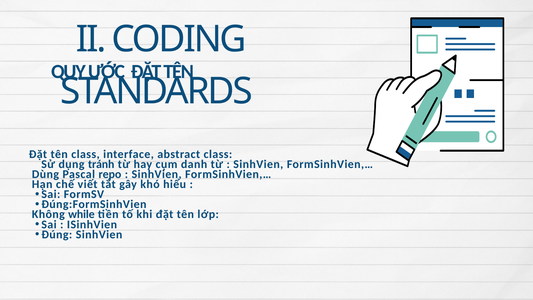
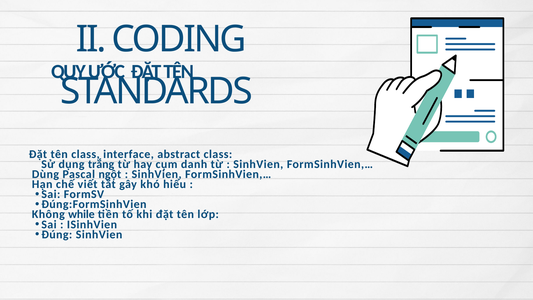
tránh: tránh -> trắng (101, 164)
repo: repo -> ngột (110, 174)
